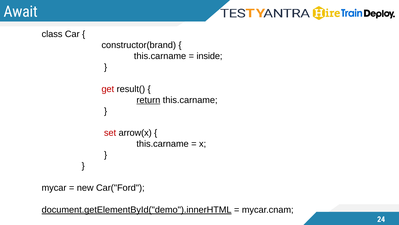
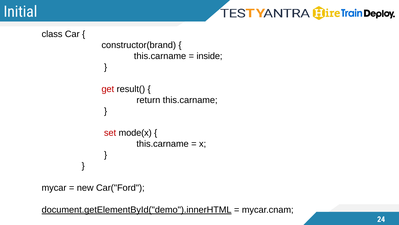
Await: Await -> Initial (21, 12)
return underline: present -> none (148, 100)
arrow(x: arrow(x -> mode(x (135, 133)
